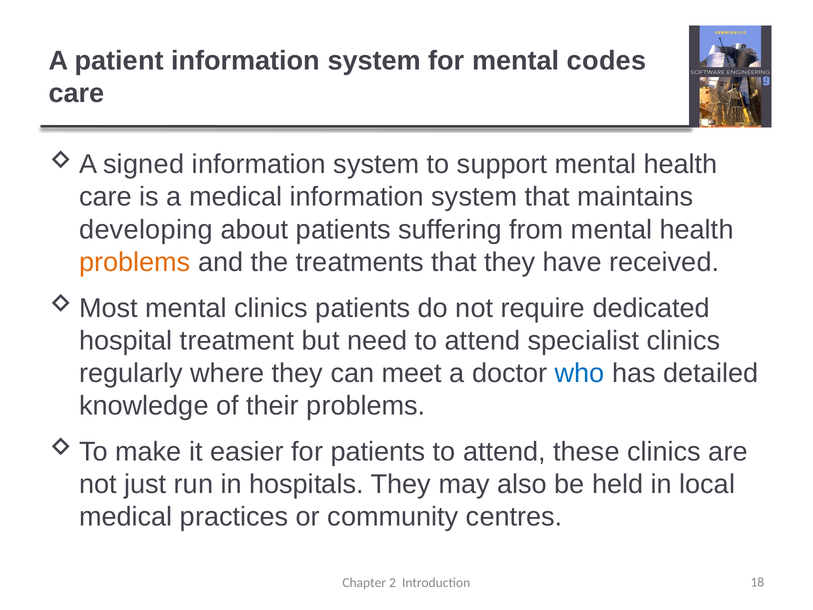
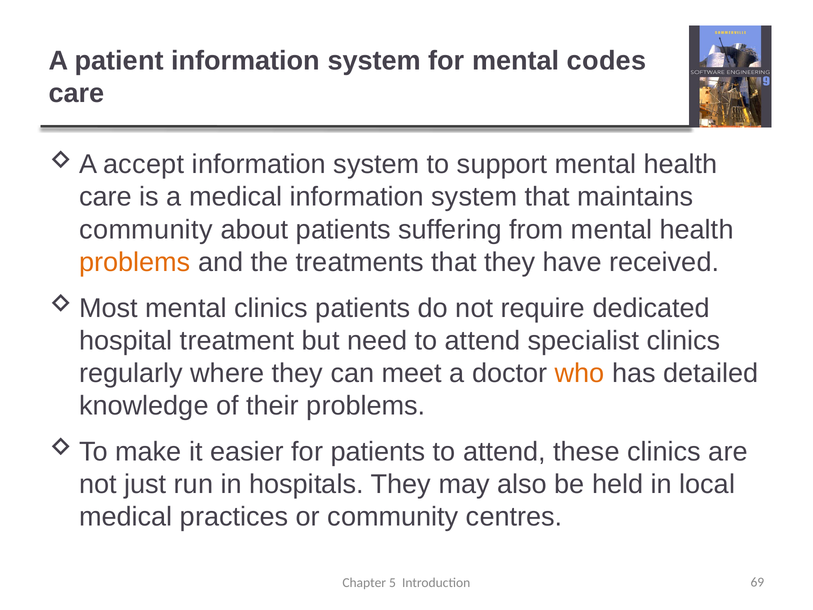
signed: signed -> accept (144, 164)
developing: developing -> community (146, 229)
who colour: blue -> orange (580, 373)
2: 2 -> 5 (392, 582)
18: 18 -> 69 (757, 582)
